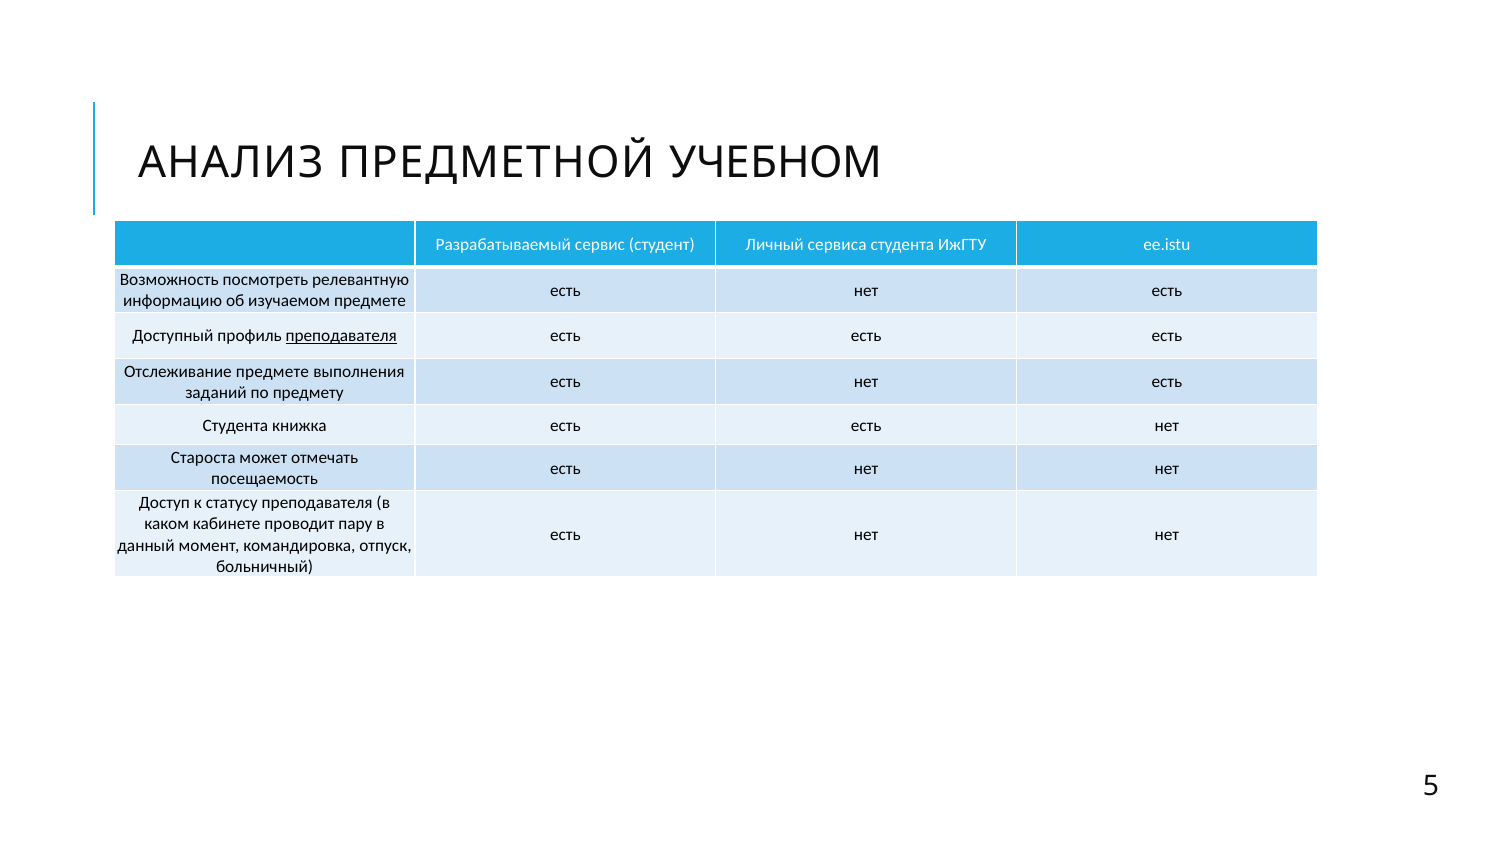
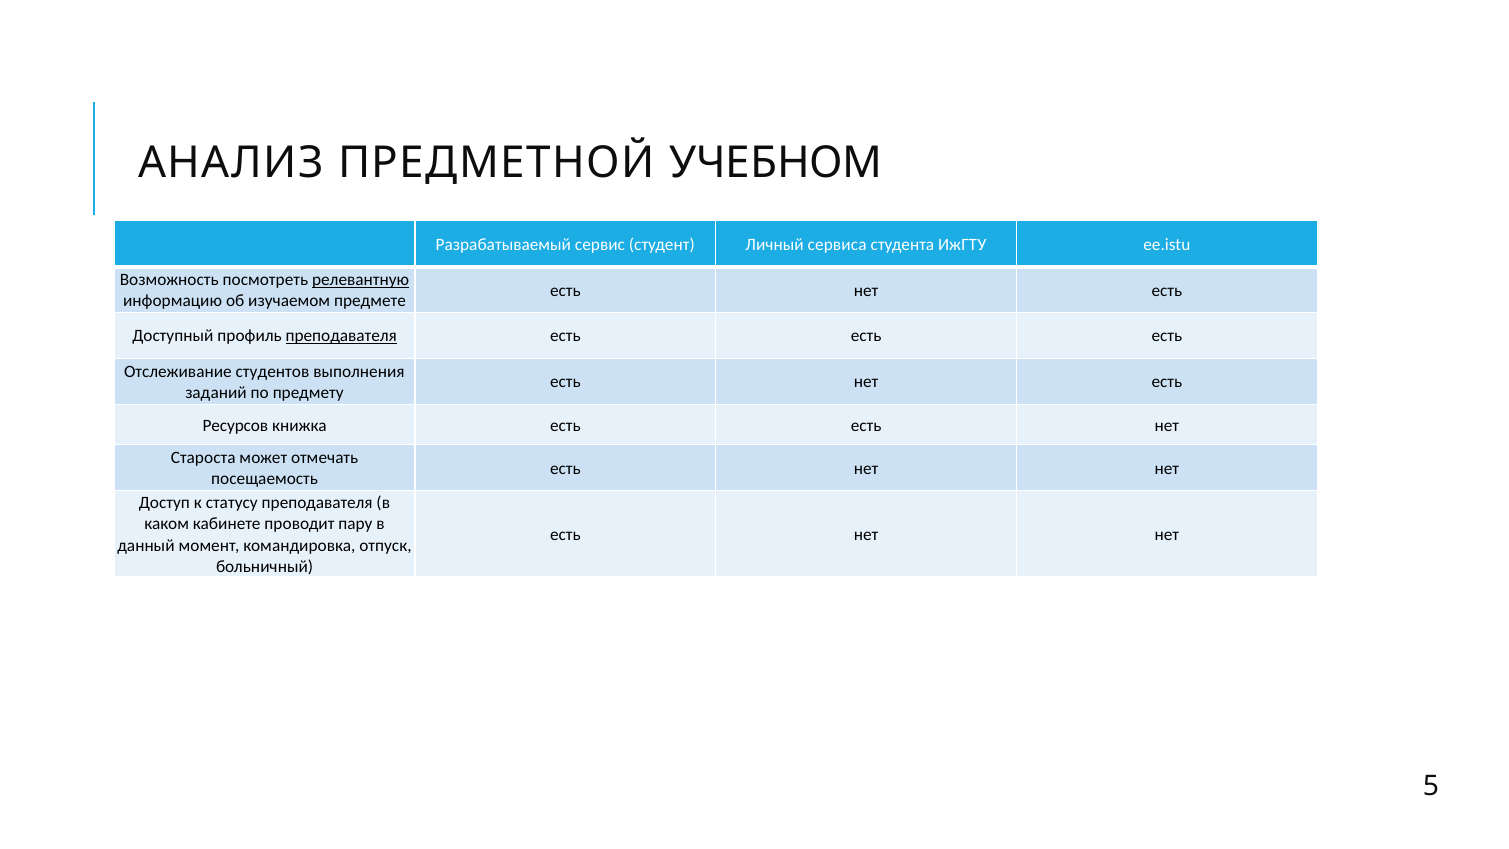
релевантную underline: none -> present (361, 280)
Отслеживание предмете: предмете -> студентов (273, 371)
Студента: Студента -> Ресурсов (235, 425)
